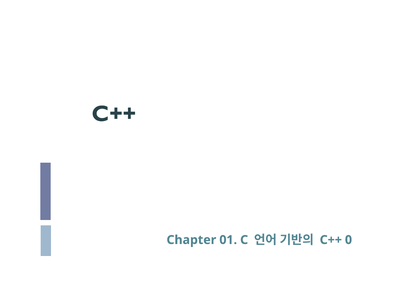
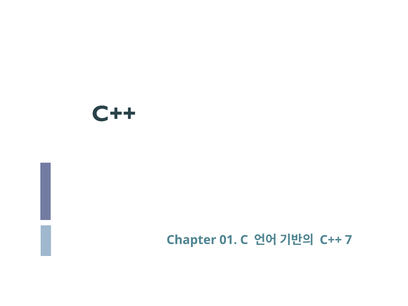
0: 0 -> 7 (348, 240)
